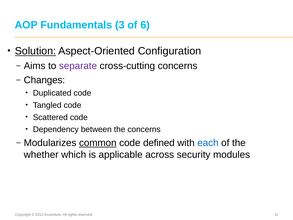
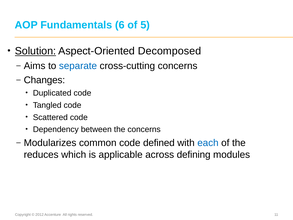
3: 3 -> 6 (120, 25)
6: 6 -> 5 (145, 25)
Configuration: Configuration -> Decomposed (170, 51)
separate colour: purple -> blue (78, 66)
common underline: present -> none (98, 143)
whether: whether -> reduces (41, 154)
security: security -> defining (194, 154)
